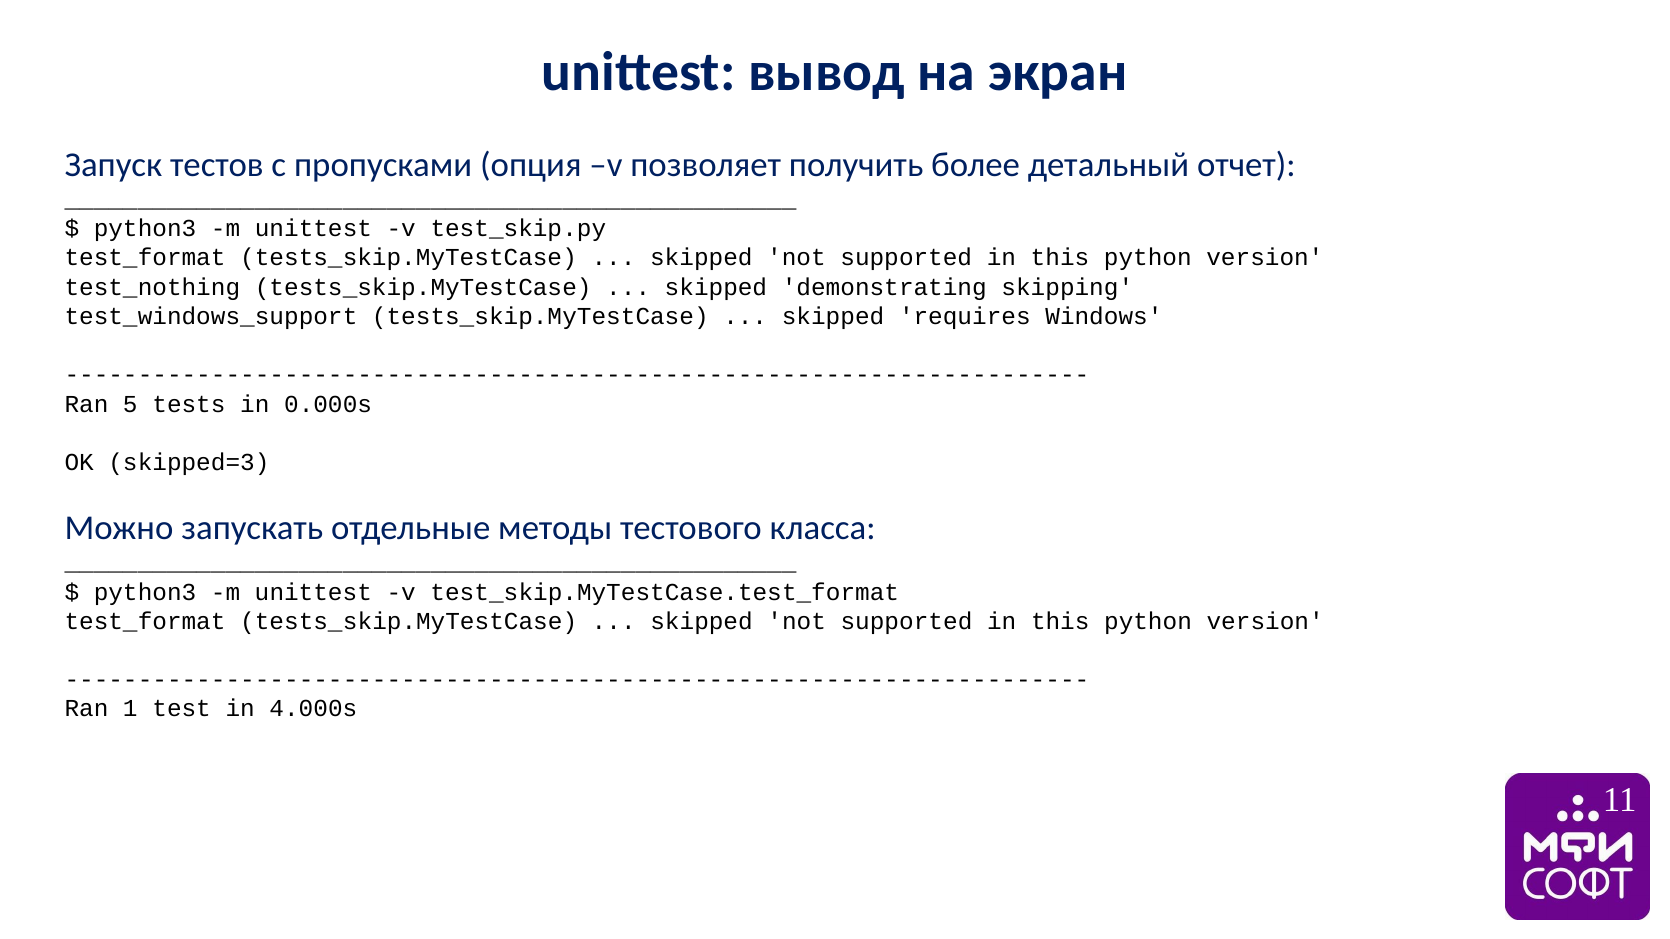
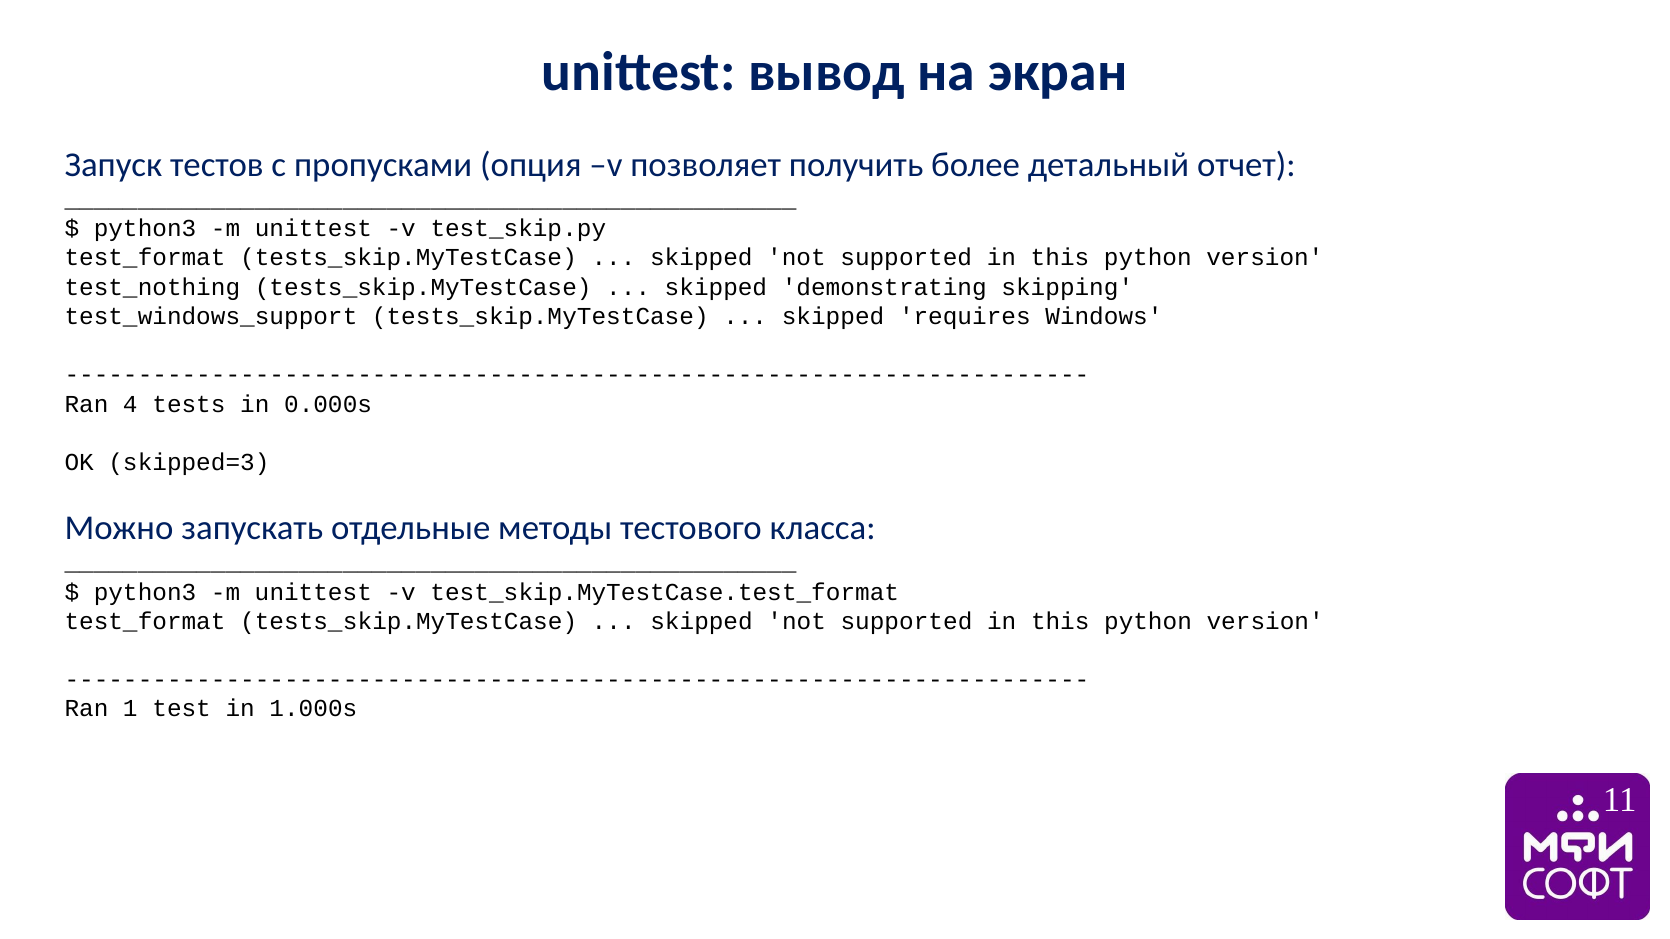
5: 5 -> 4 (130, 404)
4.000s: 4.000s -> 1.000s (313, 709)
